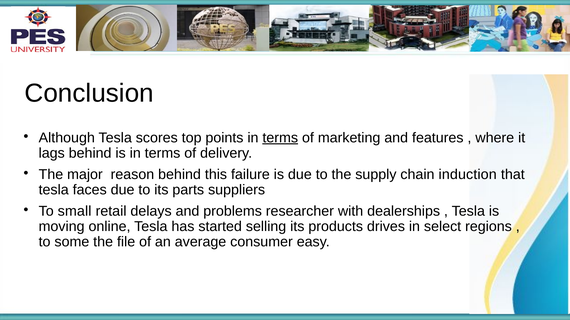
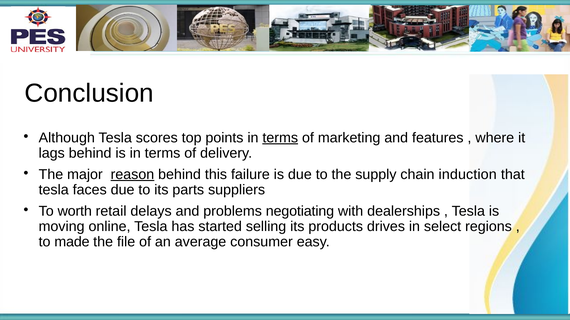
reason underline: none -> present (132, 175)
small: small -> worth (75, 211)
researcher: researcher -> negotiating (300, 211)
some: some -> made (72, 242)
